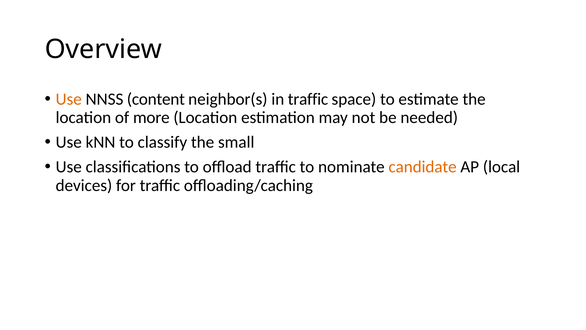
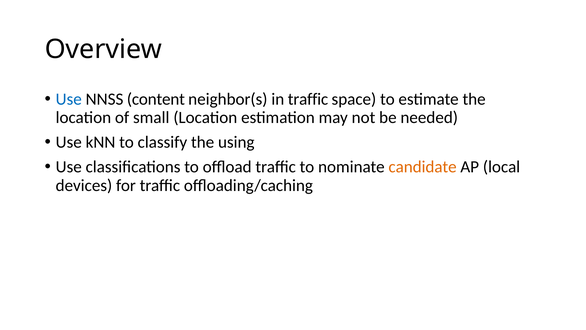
Use colour: orange -> blue (69, 99)
more: more -> small (151, 118)
small: small -> using (236, 142)
